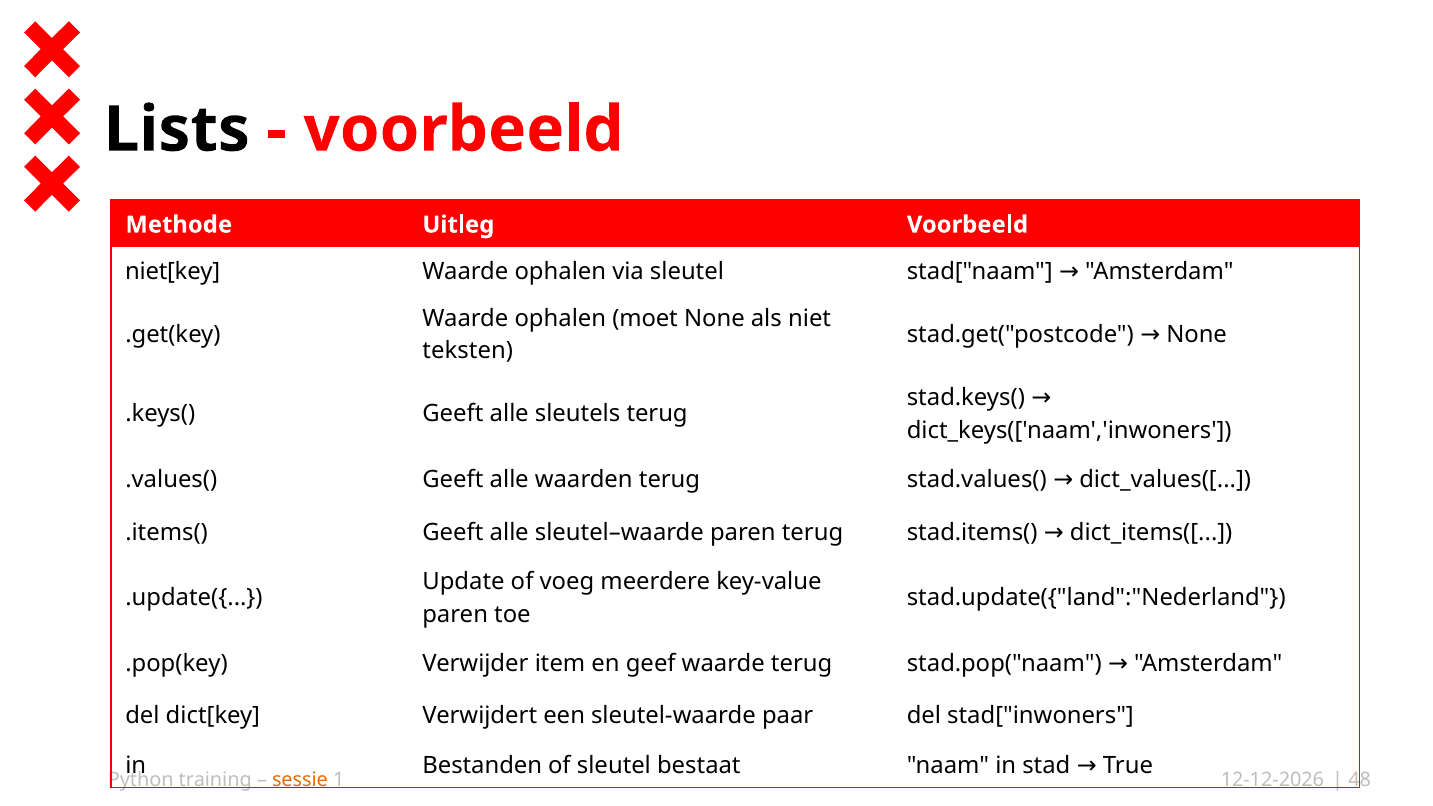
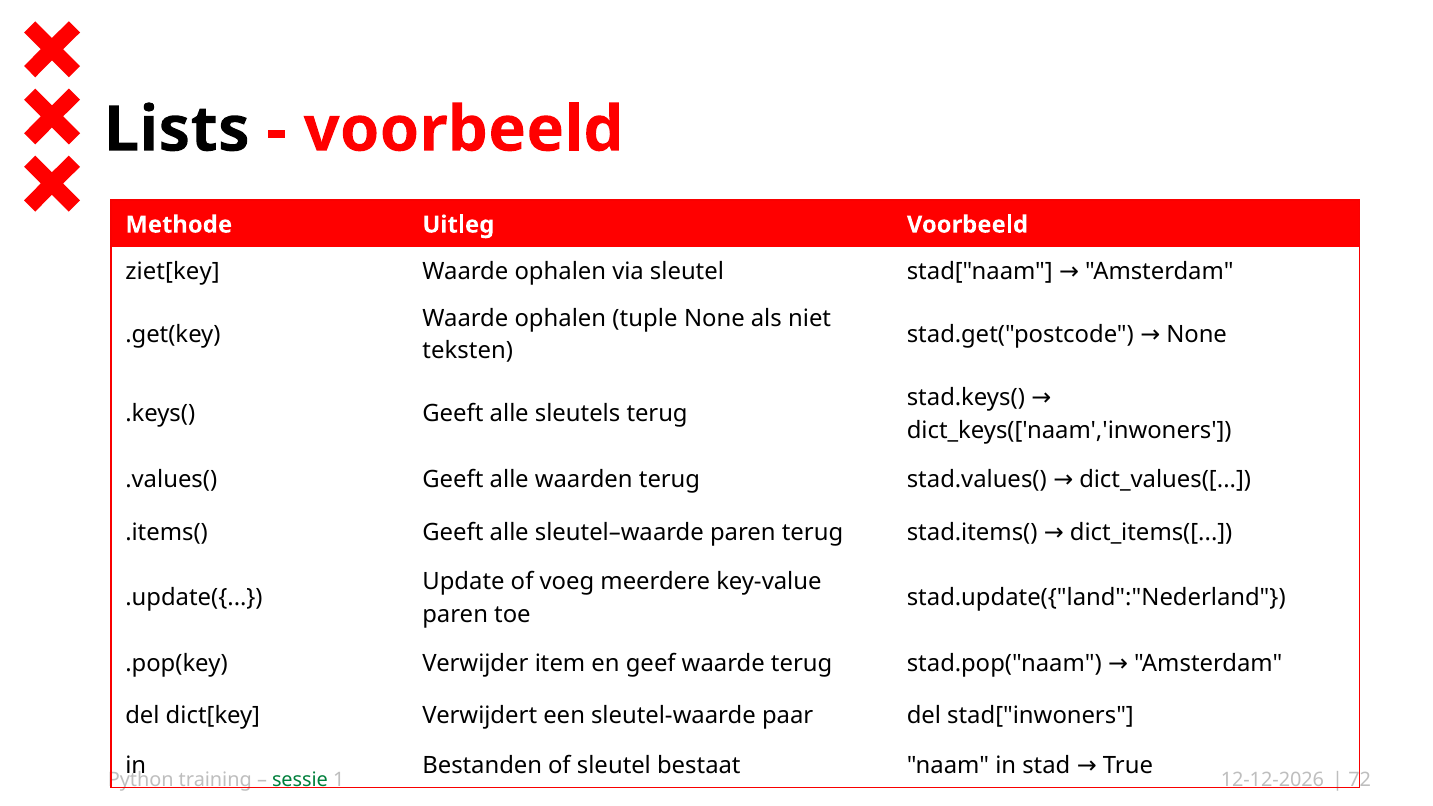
niet[key: niet[key -> ziet[key (173, 272)
moet: moet -> tuple (645, 318)
sessie colour: orange -> green (300, 780)
48: 48 -> 72 (1360, 780)
